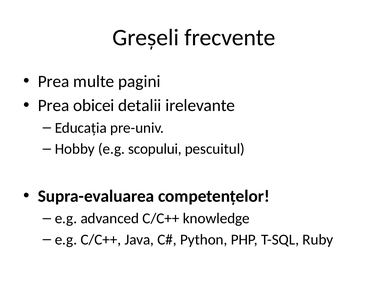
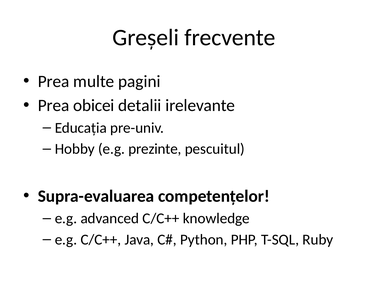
scopului: scopului -> prezinte (155, 149)
